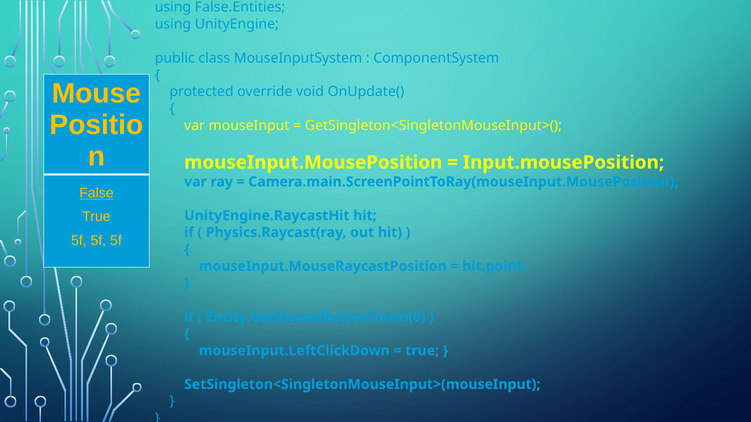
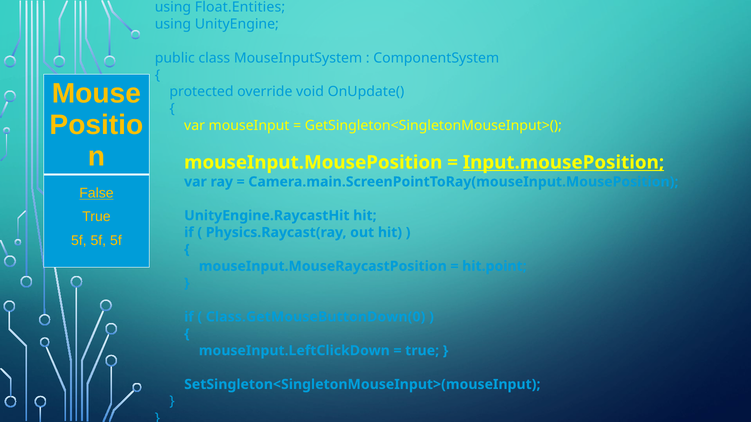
False.Entities: False.Entities -> Float.Entities (240, 7)
Input.mousePosition underline: none -> present (563, 163)
Entity.GetMouseButtonDown(0: Entity.GetMouseButtonDown(0 -> Class.GetMouseButtonDown(0 (316, 317)
